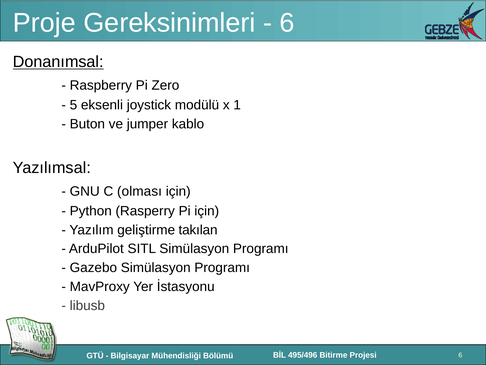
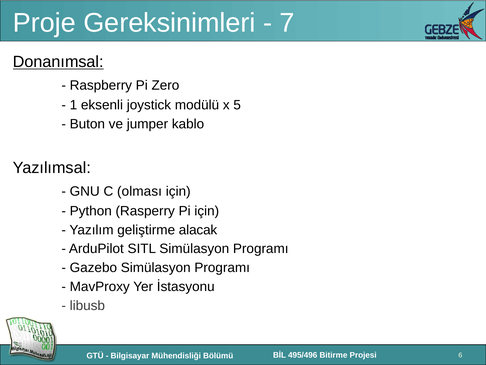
6: 6 -> 7 (287, 23)
5: 5 -> 1 (73, 105)
1: 1 -> 5 (237, 105)
takılan: takılan -> alacak (198, 230)
